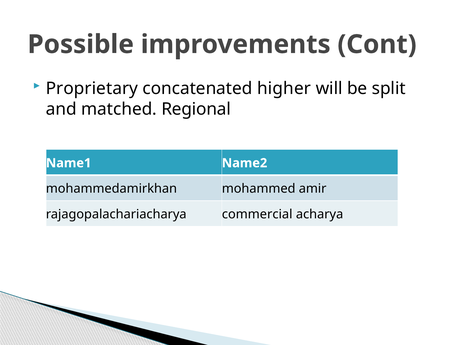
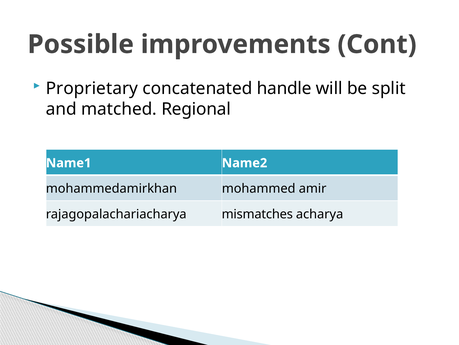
higher: higher -> handle (284, 88)
commercial: commercial -> mismatches (257, 214)
